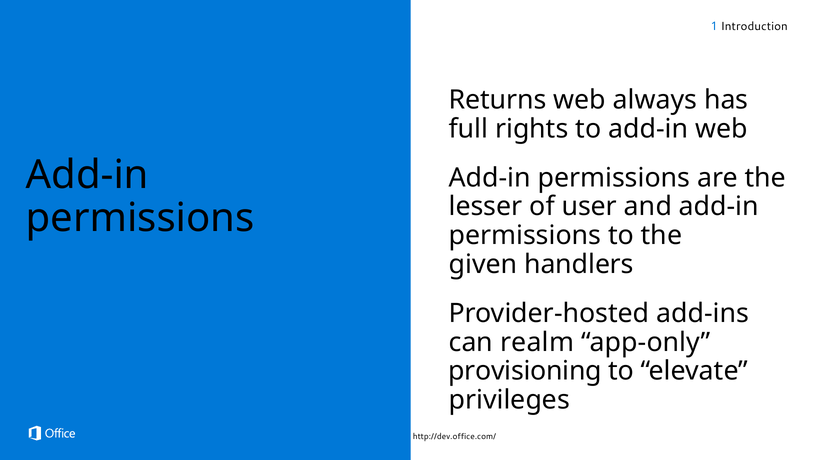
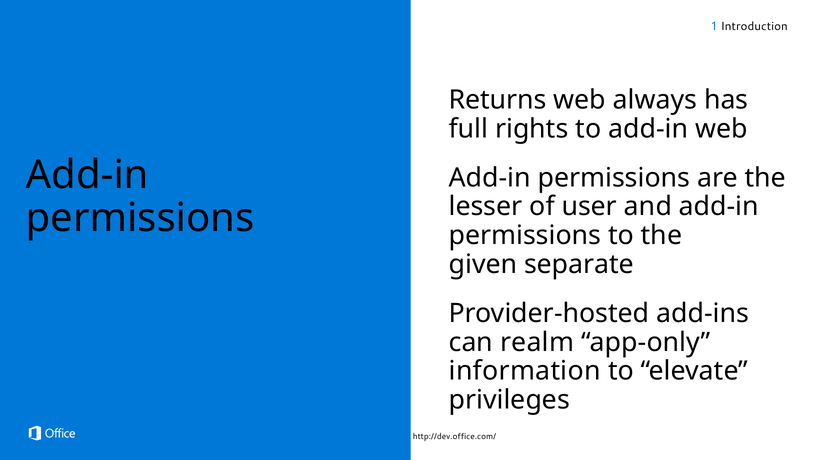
handlers: handlers -> separate (579, 264)
provisioning: provisioning -> information (525, 371)
